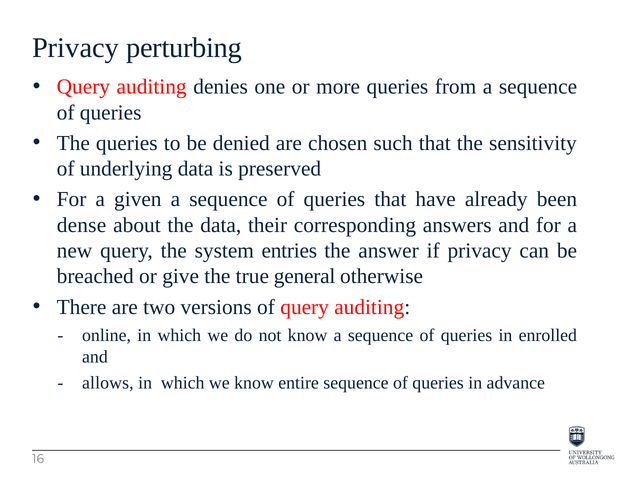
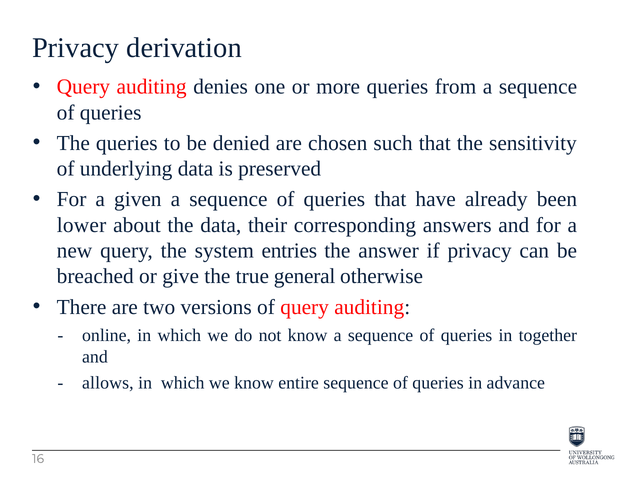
perturbing: perturbing -> derivation (184, 48)
dense: dense -> lower (82, 225)
enrolled: enrolled -> together (548, 335)
